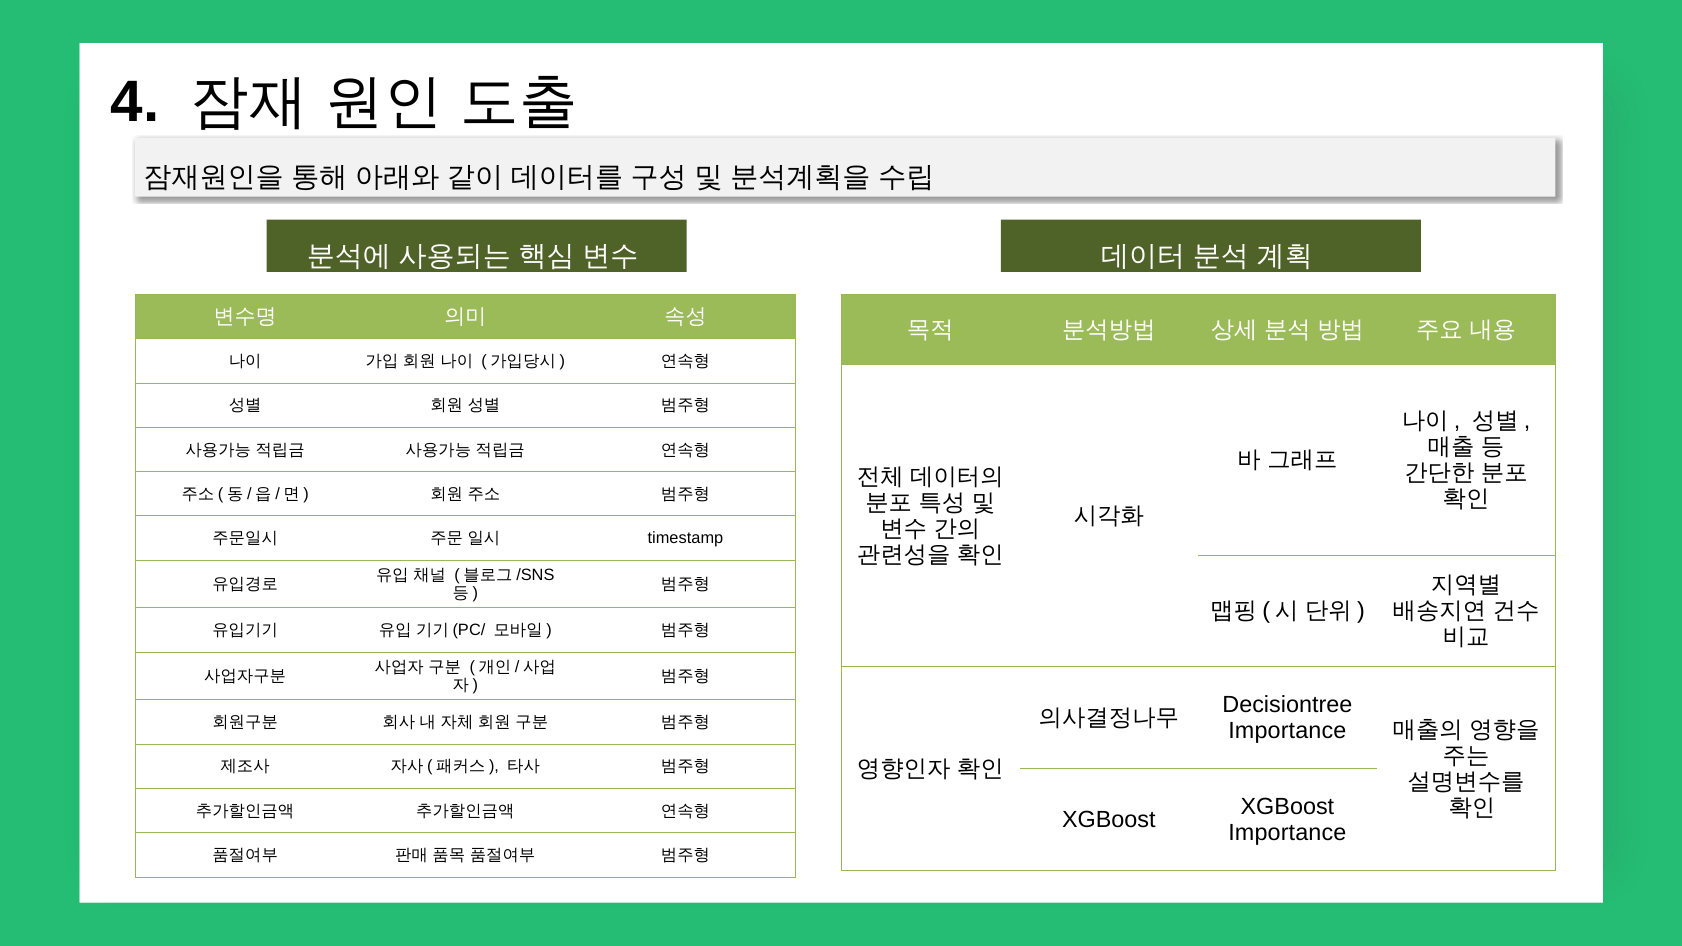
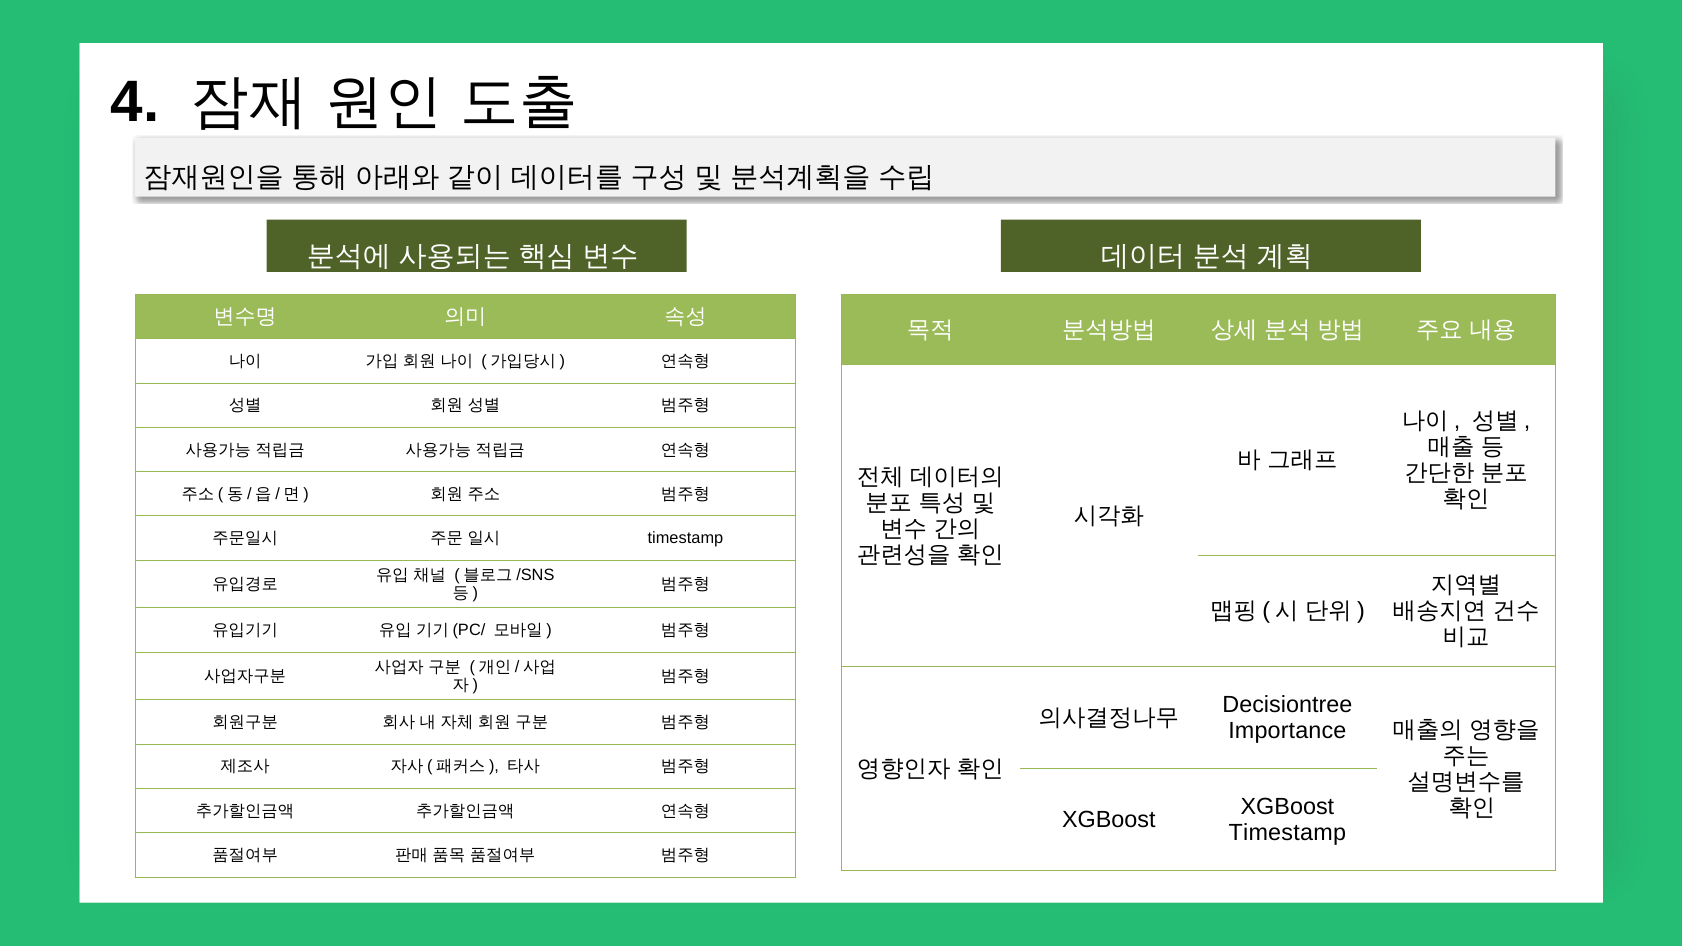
Importance: Importance -> Timestamp (1287, 833)
